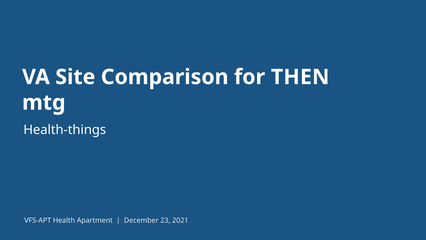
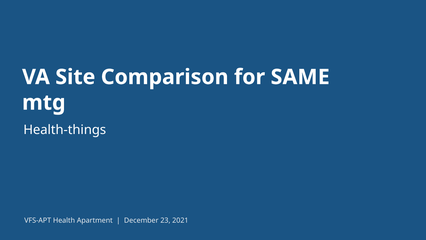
THEN: THEN -> SAME (300, 77)
